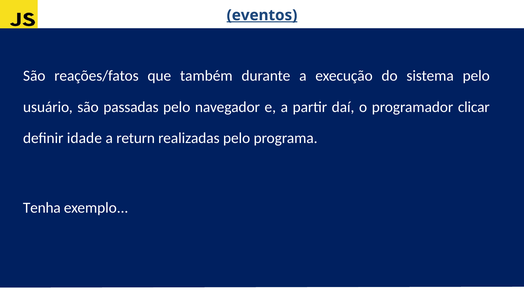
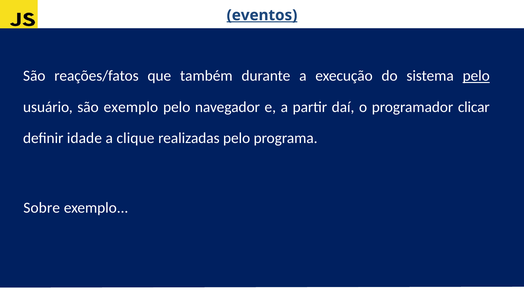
pelo underline: none -> present (476, 76)
são passadas: passadas -> exemplo (131, 107)
return: return -> clique (135, 138)
Tenha: Tenha -> Sobre (42, 207)
